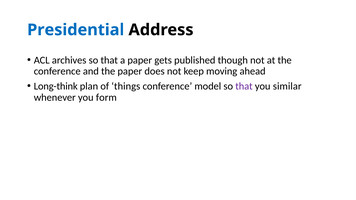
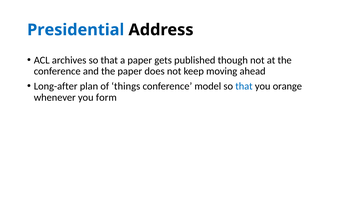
Long-think: Long-think -> Long-after (56, 86)
that colour: purple -> blue (244, 86)
similar: similar -> orange (287, 86)
